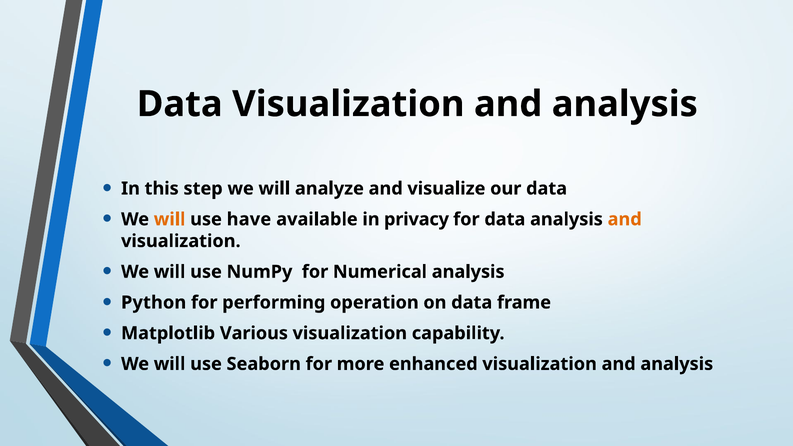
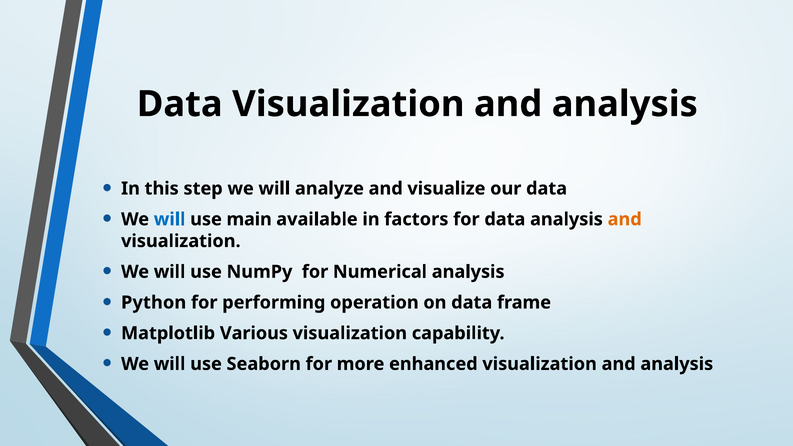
will colour: orange -> blue (170, 219)
have: have -> main (249, 219)
privacy: privacy -> factors (416, 219)
